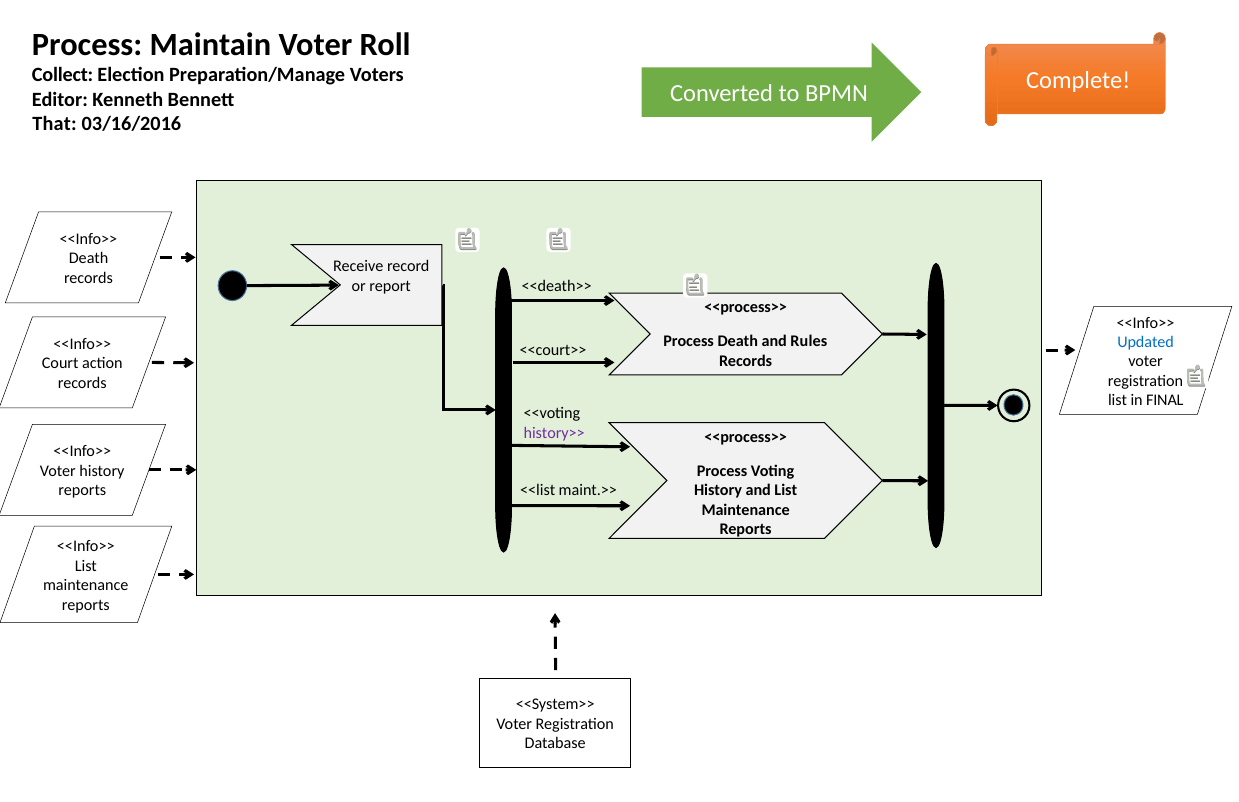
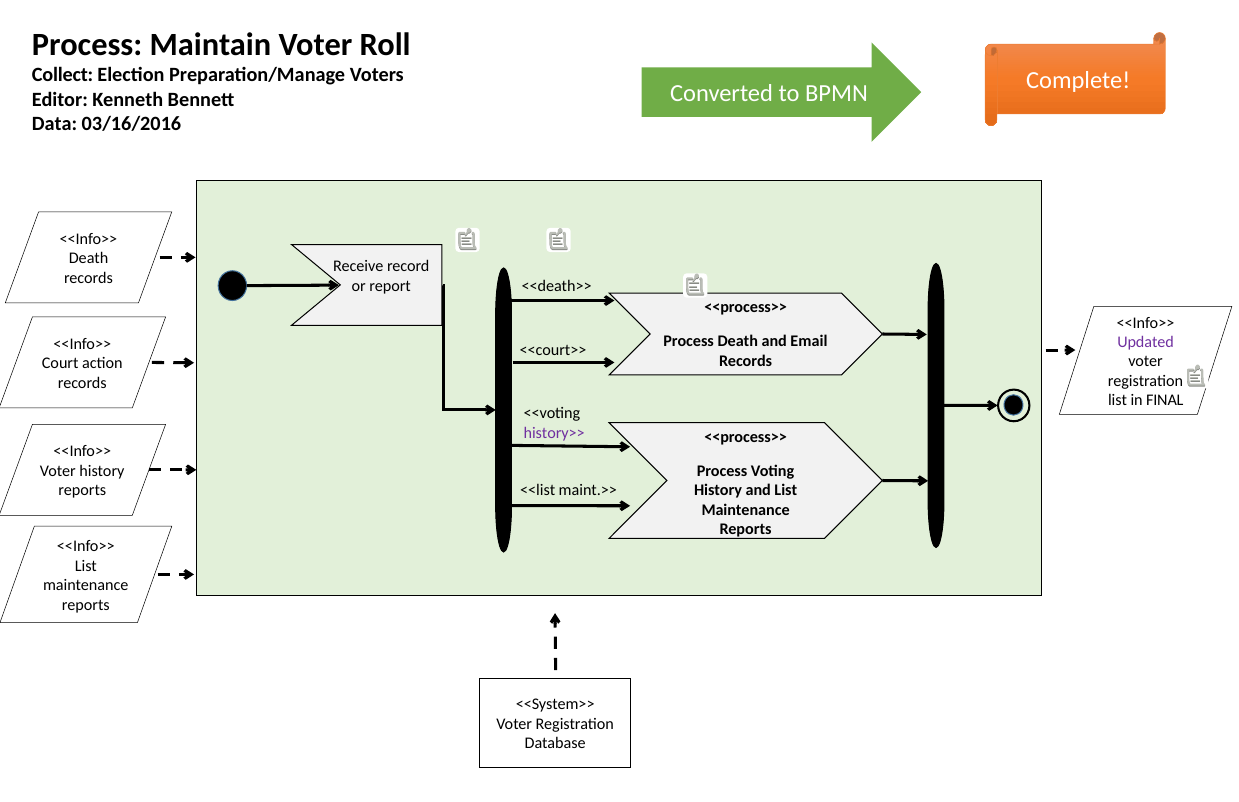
That: That -> Data (55, 124)
Rules: Rules -> Email (809, 341)
Updated colour: blue -> purple (1146, 342)
